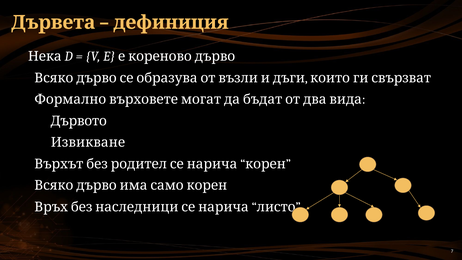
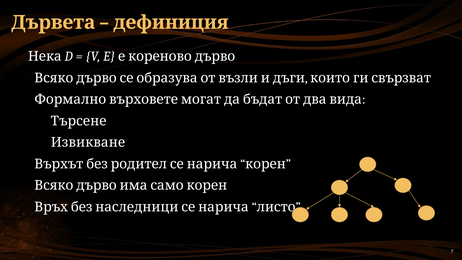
Дървото: Дървото -> Търсене (79, 121)
